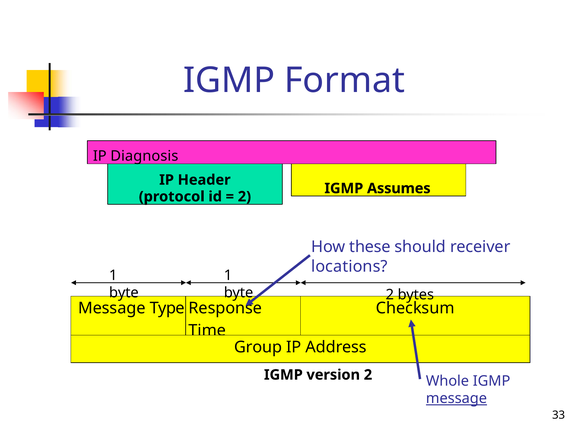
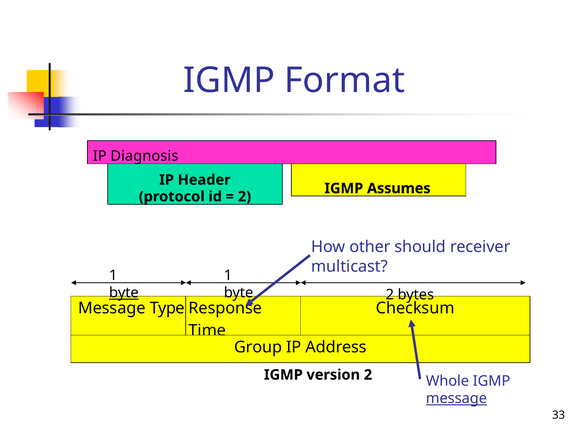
these: these -> other (370, 247)
locations: locations -> multicast (349, 267)
byte underline: none -> present (124, 293)
